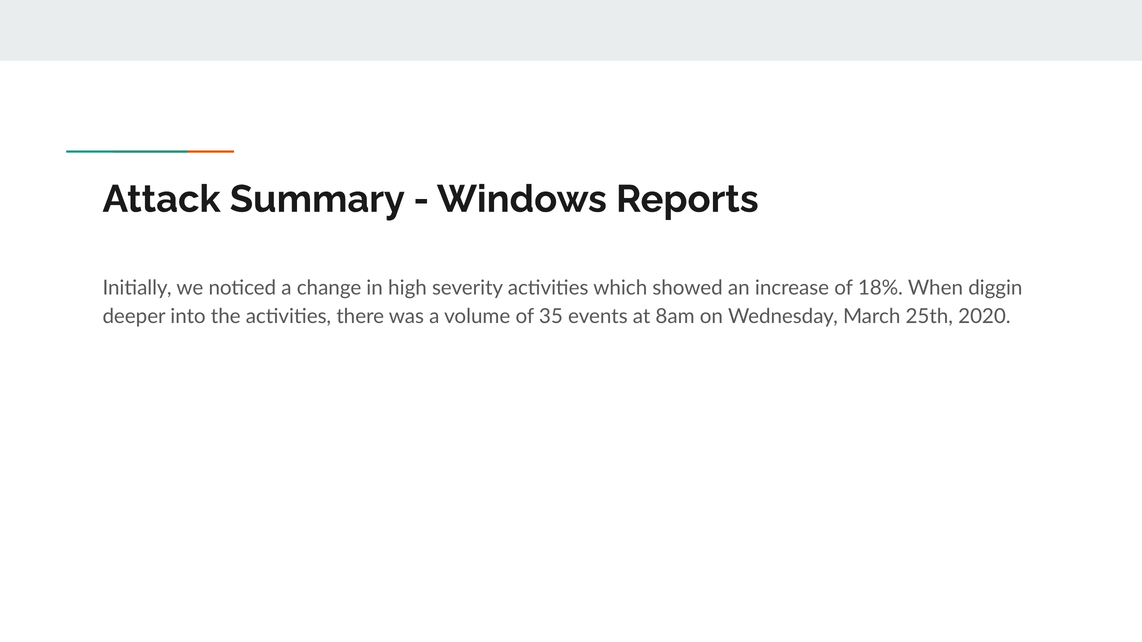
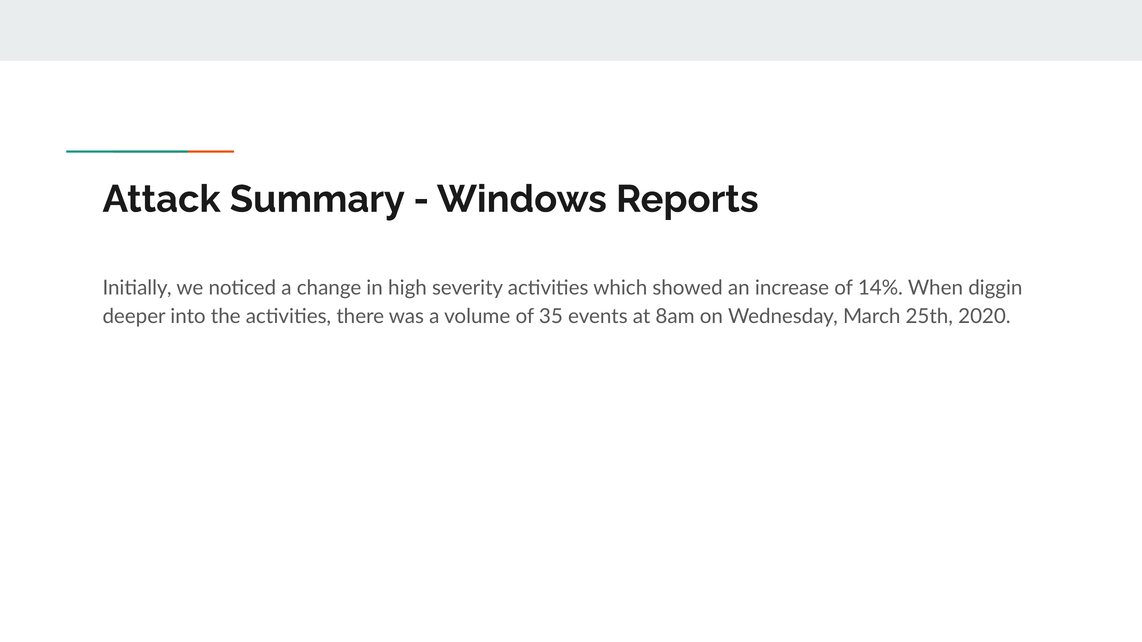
18%: 18% -> 14% (880, 288)
